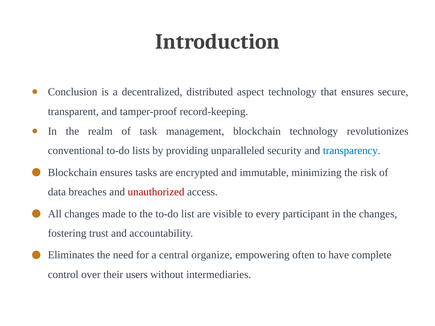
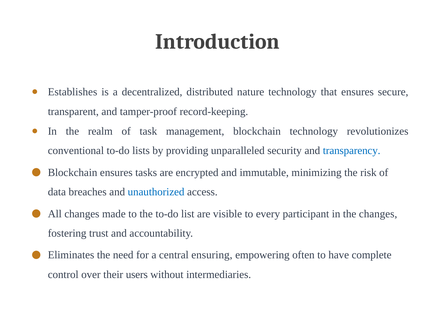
Conclusion: Conclusion -> Establishes (73, 92)
aspect: aspect -> nature (251, 92)
unauthorized colour: red -> blue (156, 192)
organize: organize -> ensuring (212, 255)
